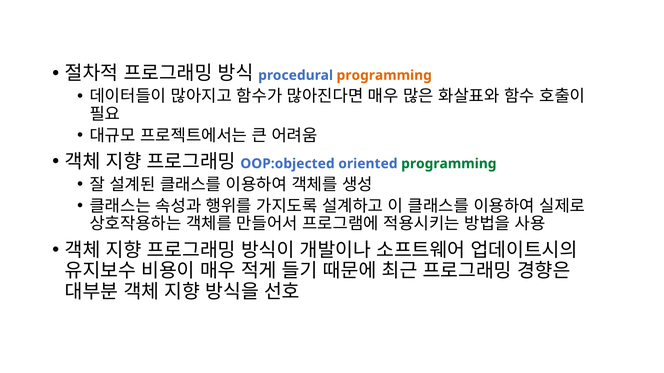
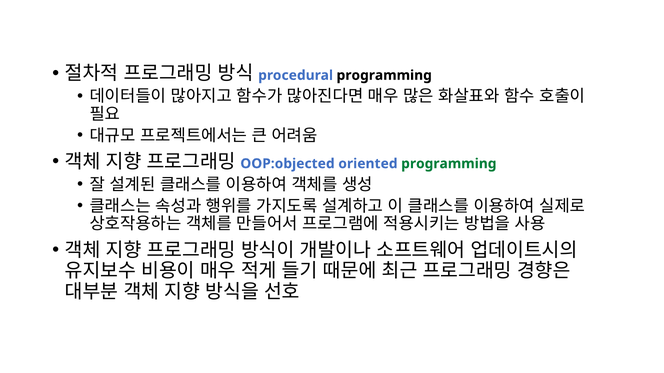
programming colour: orange -> black (384, 75)
